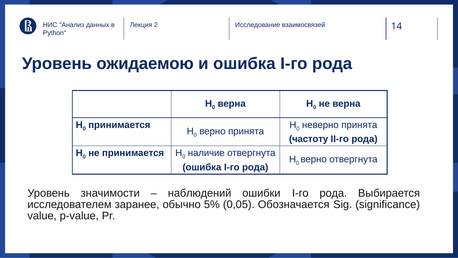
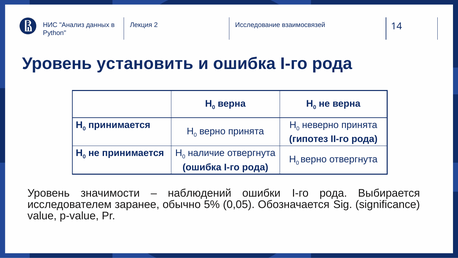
ожидаемою: ожидаемою -> установить (145, 64)
частоту: частоту -> гипотез (309, 139)
